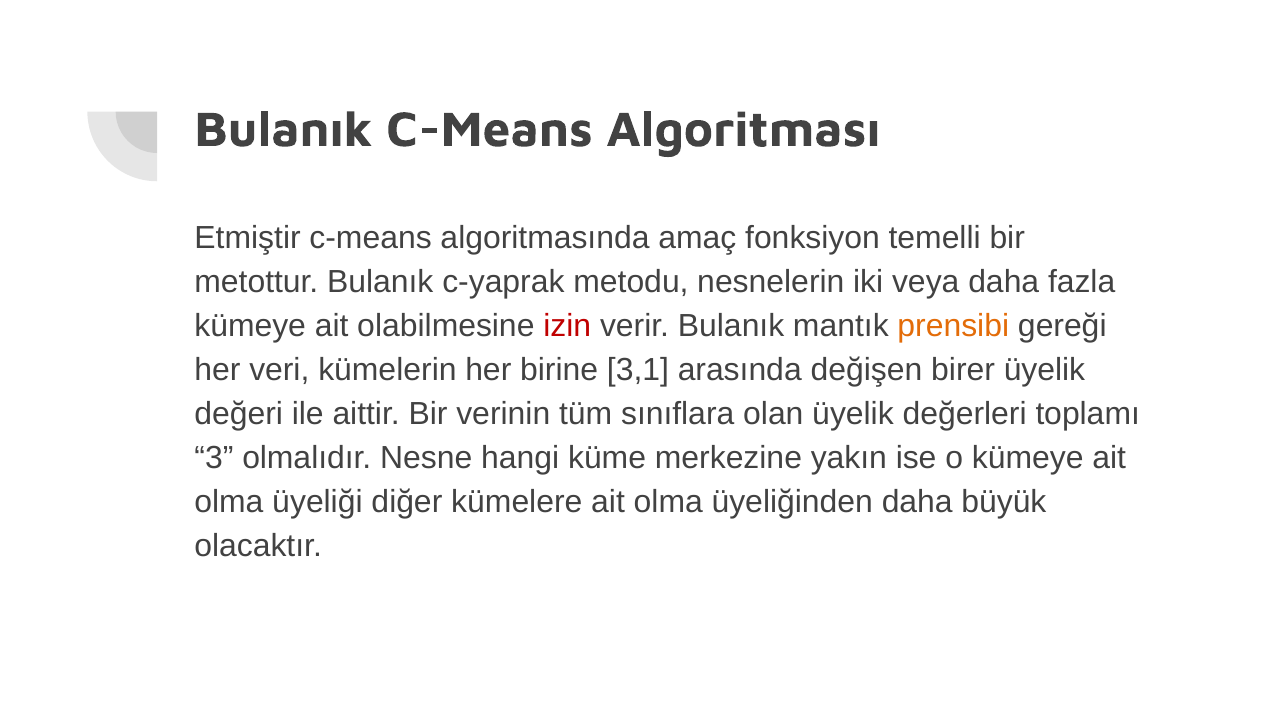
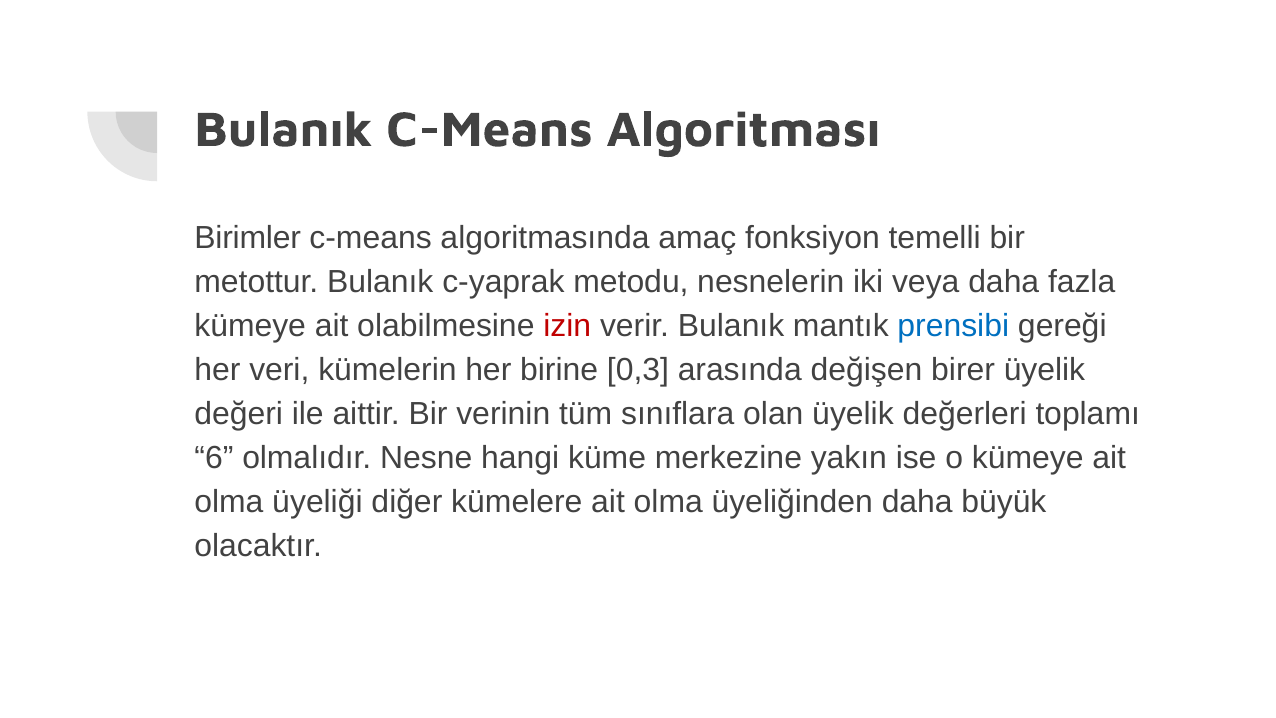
Etmiştir: Etmiştir -> Birimler (248, 237)
prensibi colour: orange -> blue (953, 325)
3,1: 3,1 -> 0,3 (638, 369)
3: 3 -> 6 (214, 457)
